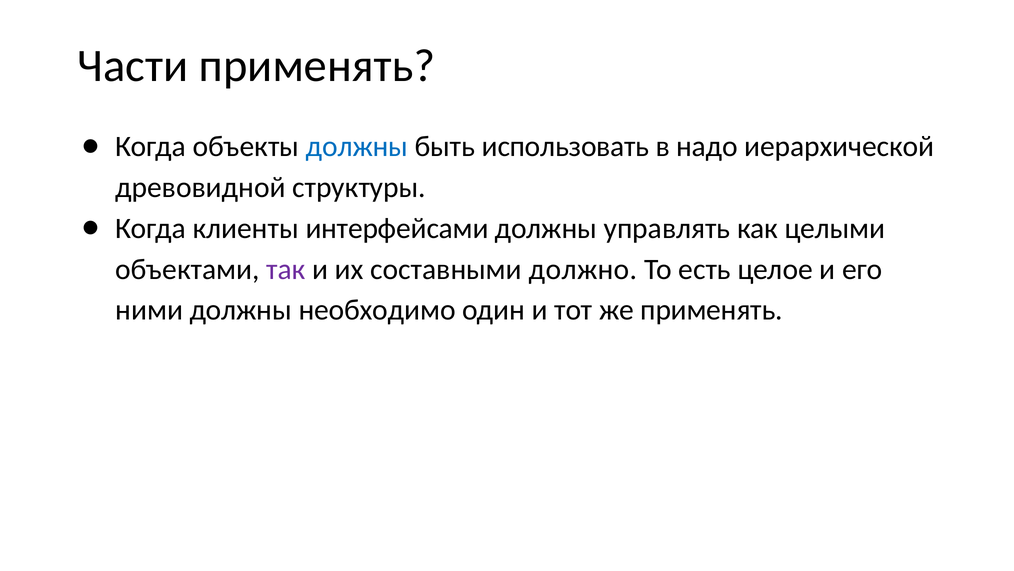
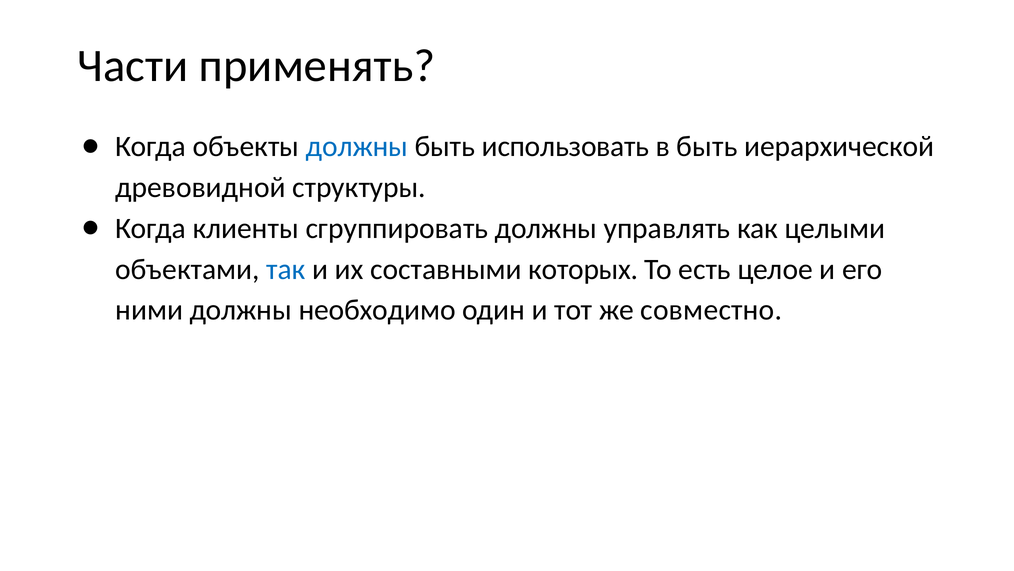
в надо: надо -> быть (707, 147)
интерфейсами: интерфейсами -> сгруппировать (397, 228)
так colour: purple -> blue (286, 269)
должно: должно -> которых (583, 269)
же применять: применять -> совместно (711, 310)
